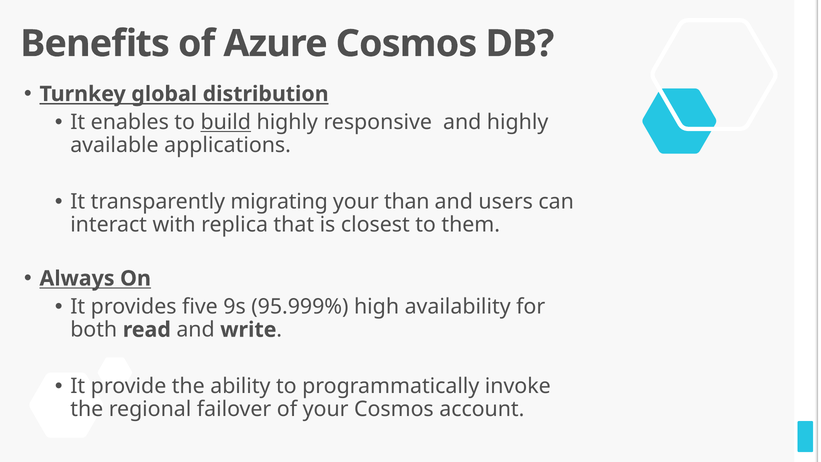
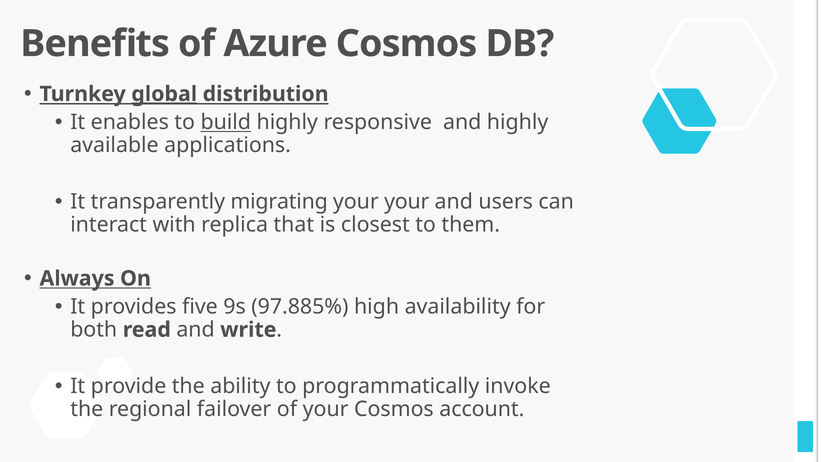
global underline: none -> present (164, 94)
your than: than -> your (407, 202)
95.999%: 95.999% -> 97.885% (300, 307)
